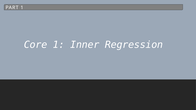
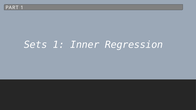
Core: Core -> Sets (36, 45)
